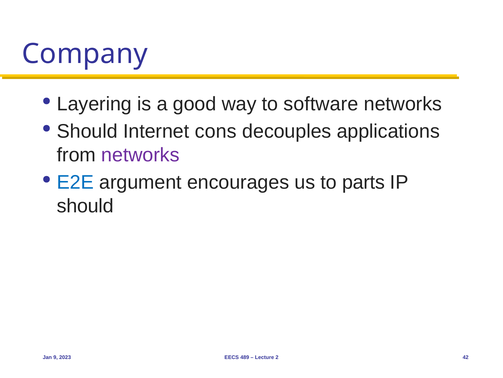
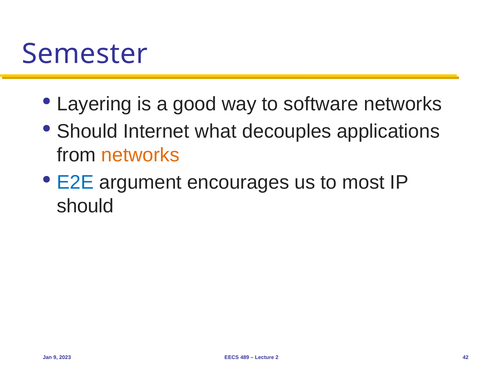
Company: Company -> Semester (85, 54)
cons: cons -> what (216, 131)
networks colour: purple -> orange (140, 155)
parts: parts -> most (363, 182)
